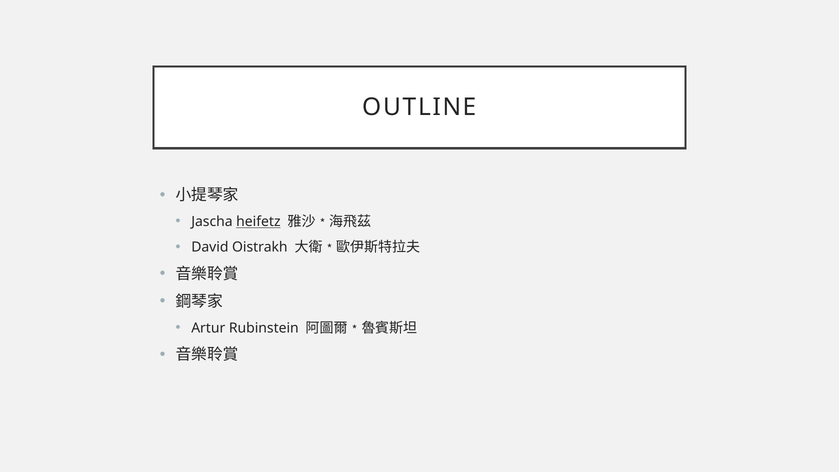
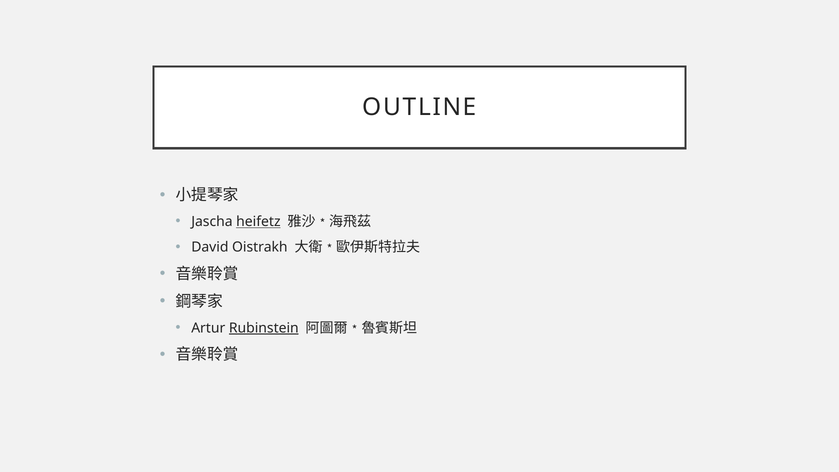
Rubinstein underline: none -> present (264, 328)
